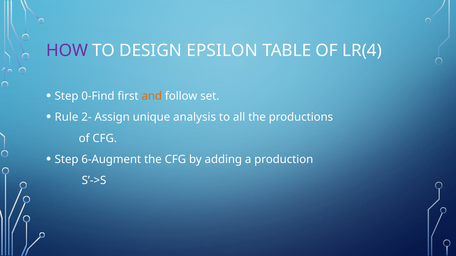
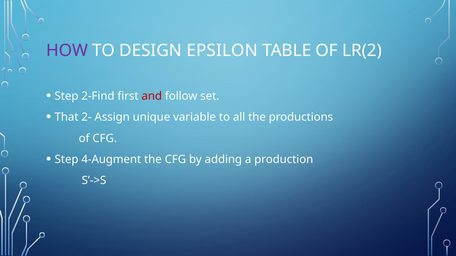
LR(4: LR(4 -> LR(2 (362, 51)
0-Find: 0-Find -> 2-Find (98, 96)
and colour: orange -> red (152, 96)
Rule: Rule -> That (67, 117)
analysis: analysis -> variable (195, 117)
6-Augment: 6-Augment -> 4-Augment (111, 160)
